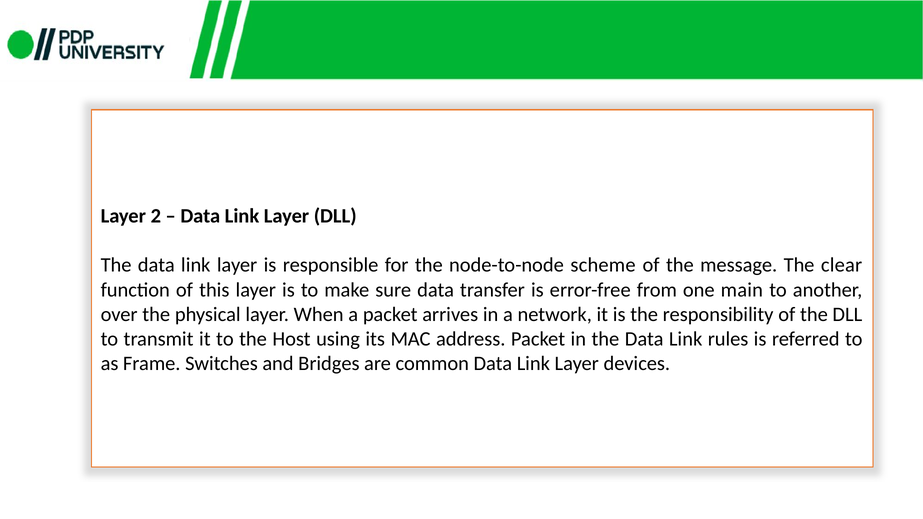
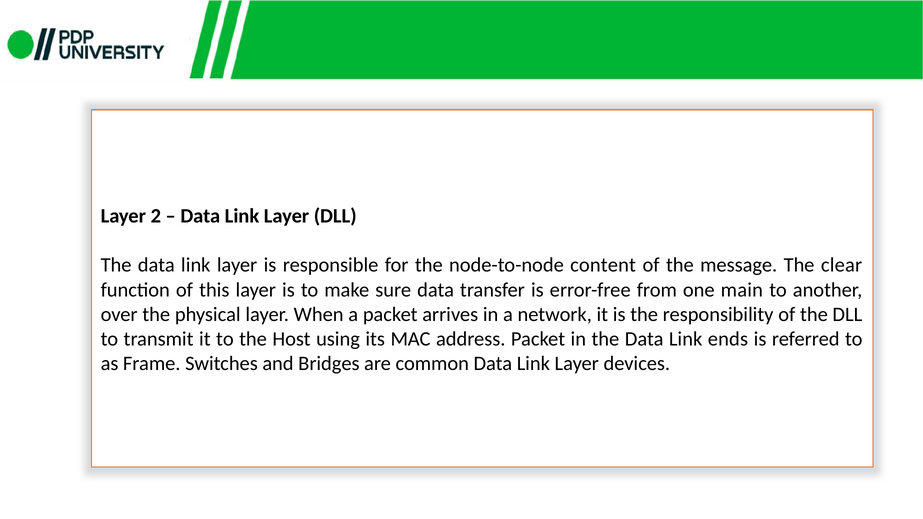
scheme: scheme -> content (603, 265)
rules: rules -> ends (728, 339)
